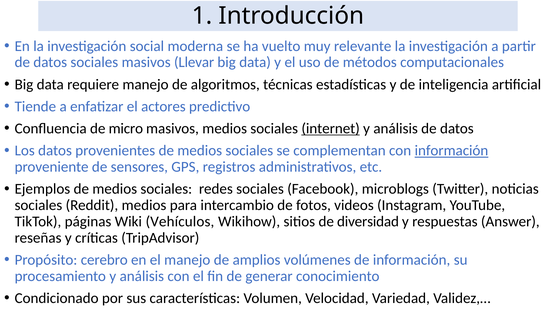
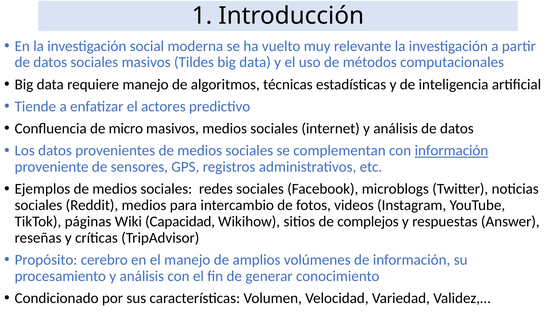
Llevar: Llevar -> Tildes (194, 62)
internet underline: present -> none (331, 128)
Vehículos: Vehículos -> Capacidad (180, 221)
diversidad: diversidad -> complejos (368, 221)
